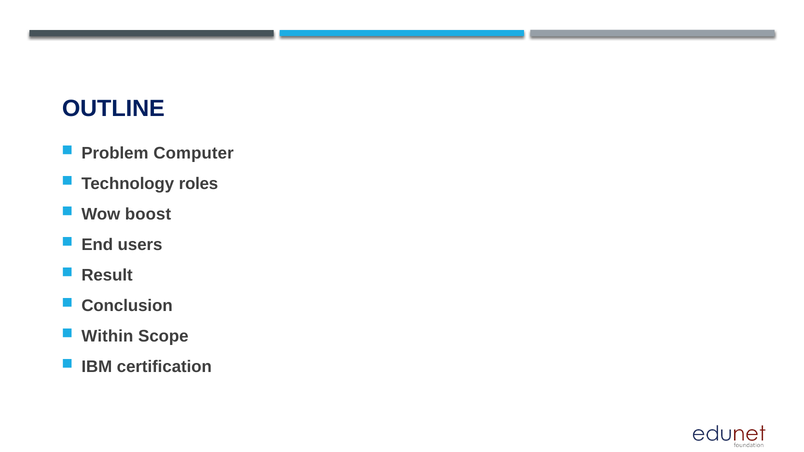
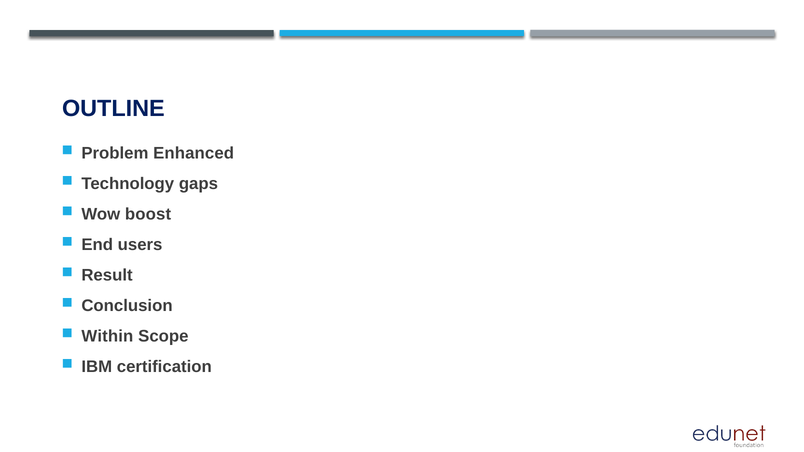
Computer: Computer -> Enhanced (194, 153)
roles: roles -> gaps (198, 184)
